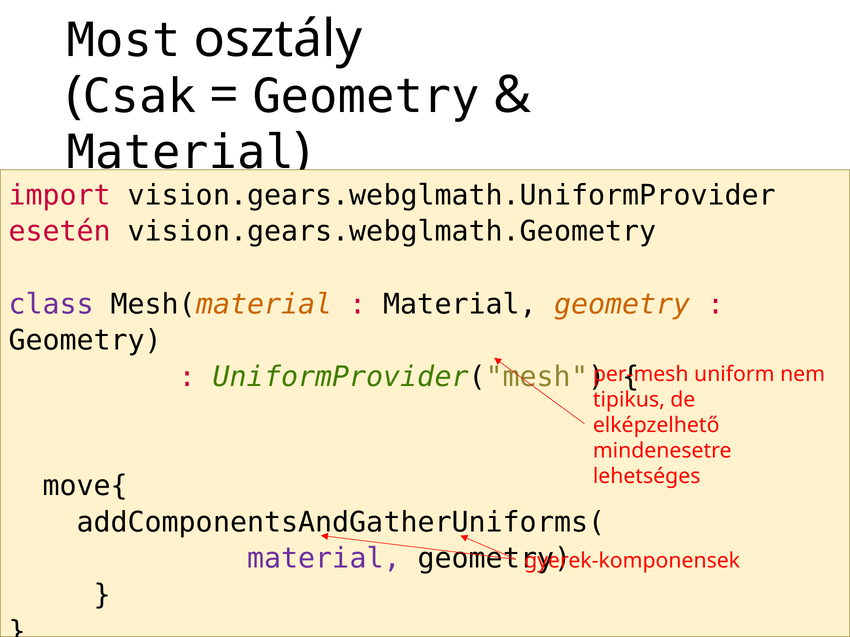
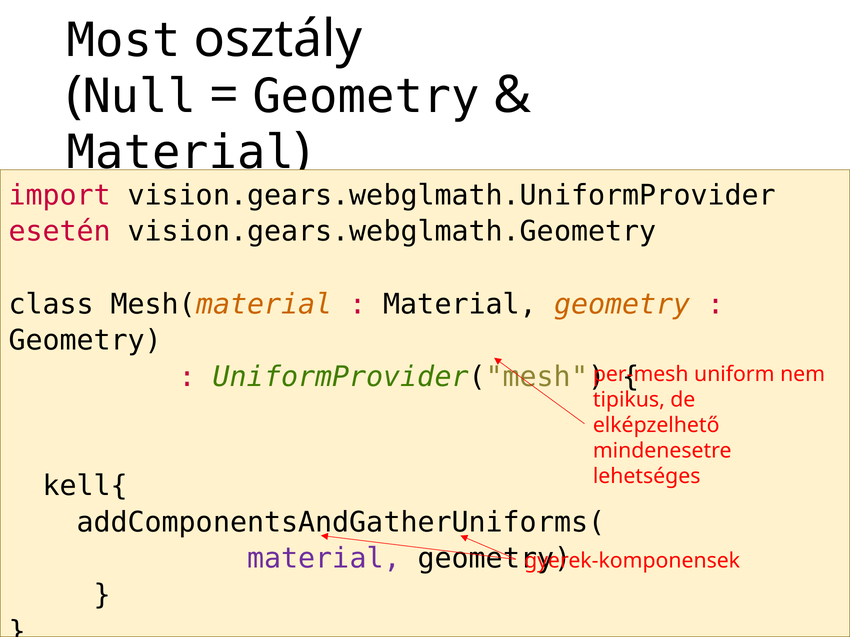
Csak: Csak -> Null (139, 97)
class colour: purple -> black (51, 304)
move{: move{ -> kell{ (85, 486)
